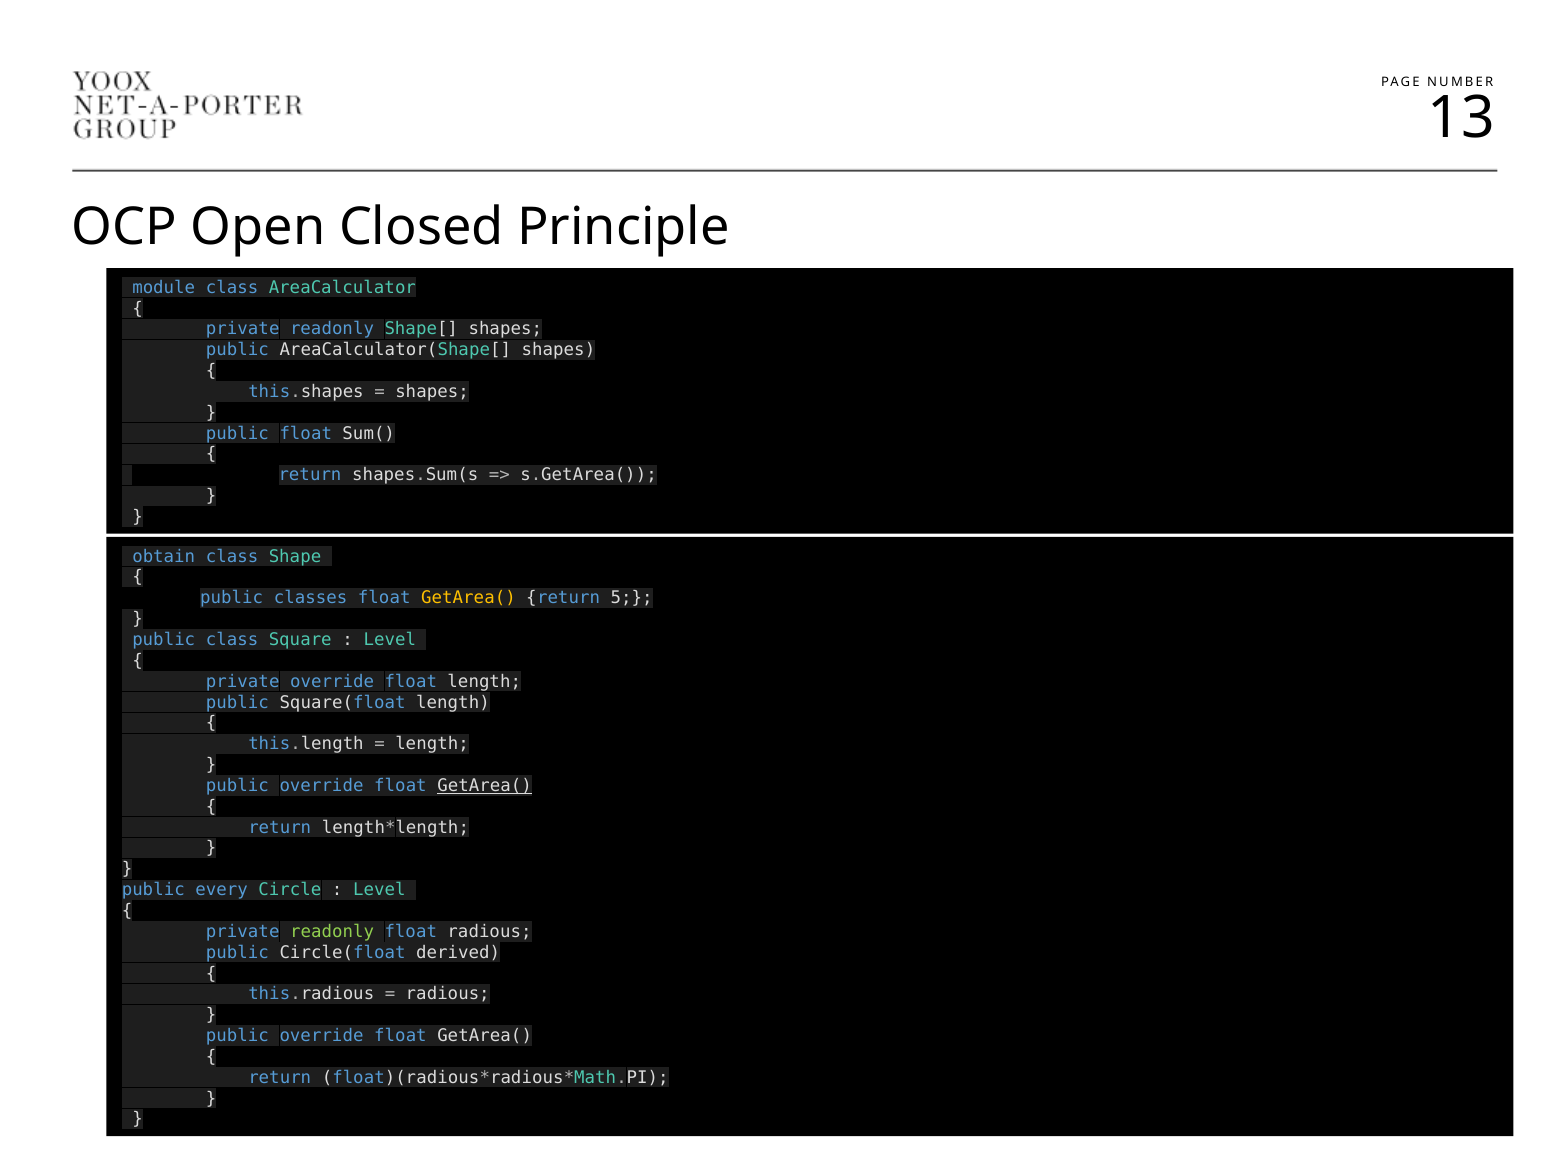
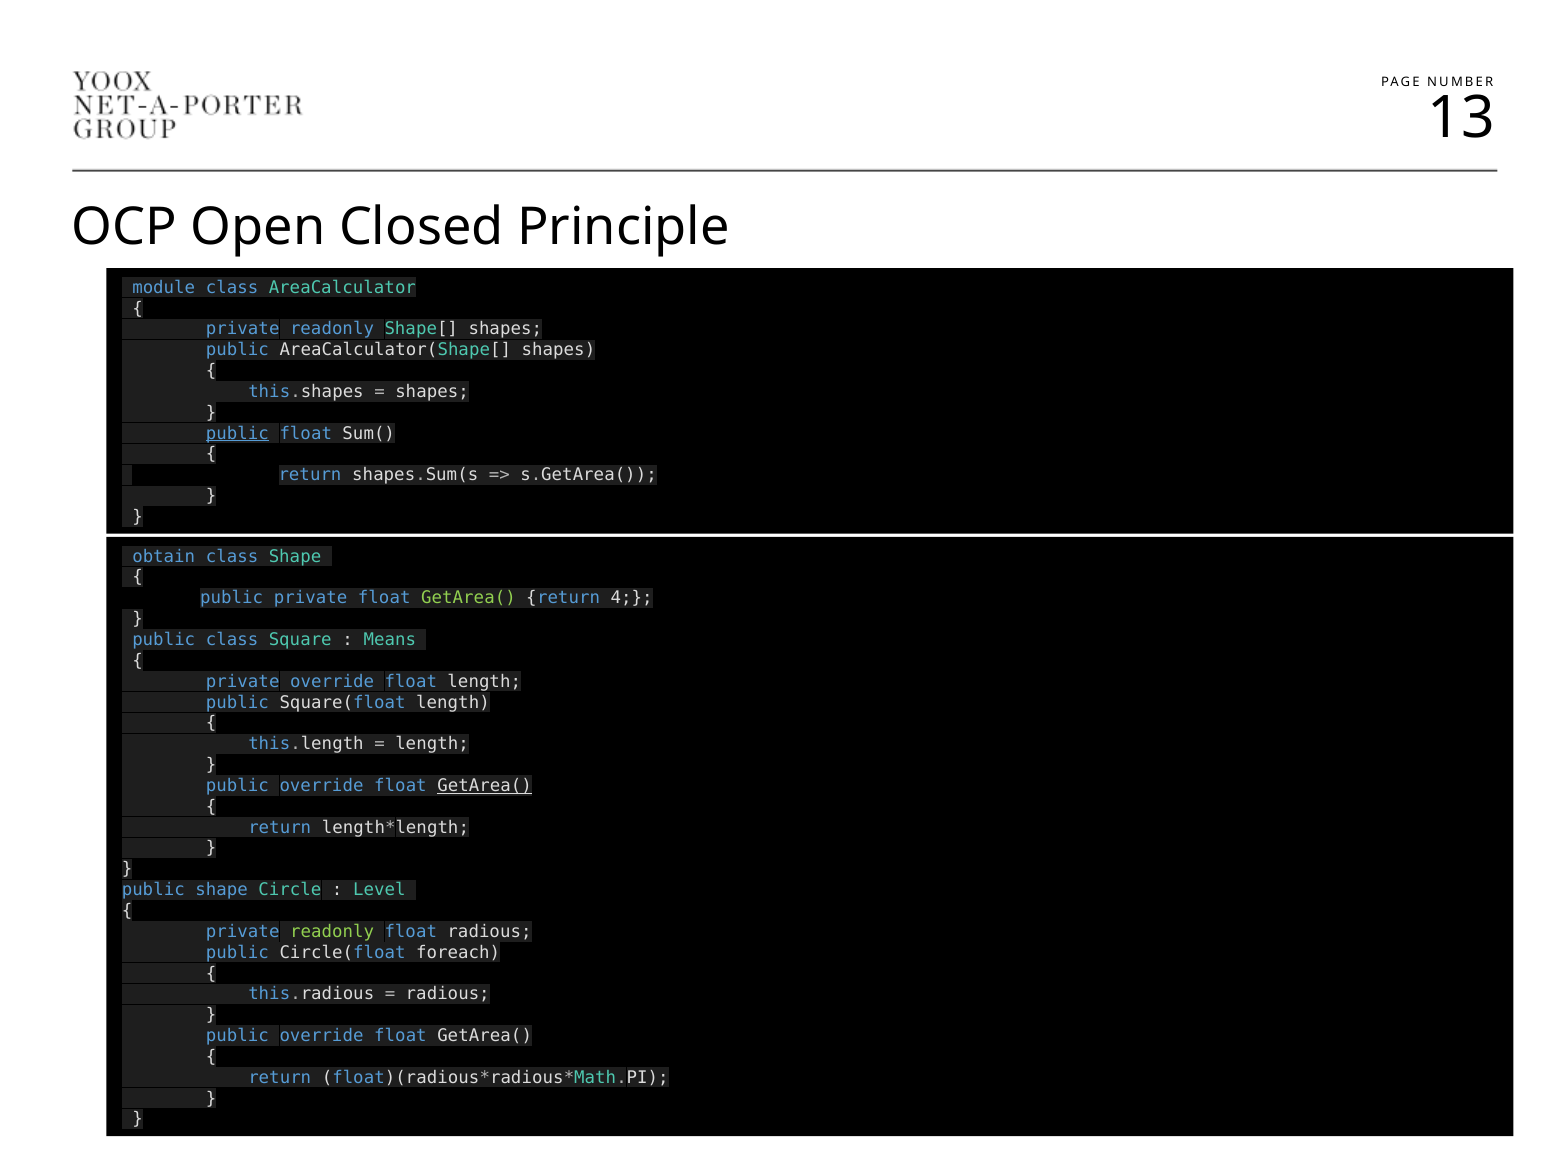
public underline: none -> present (237, 433)
public classes: classes -> private (311, 598)
GetArea( colour: yellow -> light green (468, 598)
5: 5 -> 4 (632, 598)
Level: Level -> Means (390, 640)
public every: every -> shape (222, 890)
derived: derived -> foreach (458, 953)
